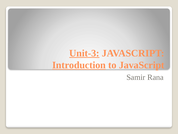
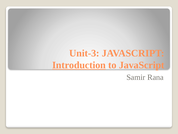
Unit-3 underline: present -> none (84, 53)
